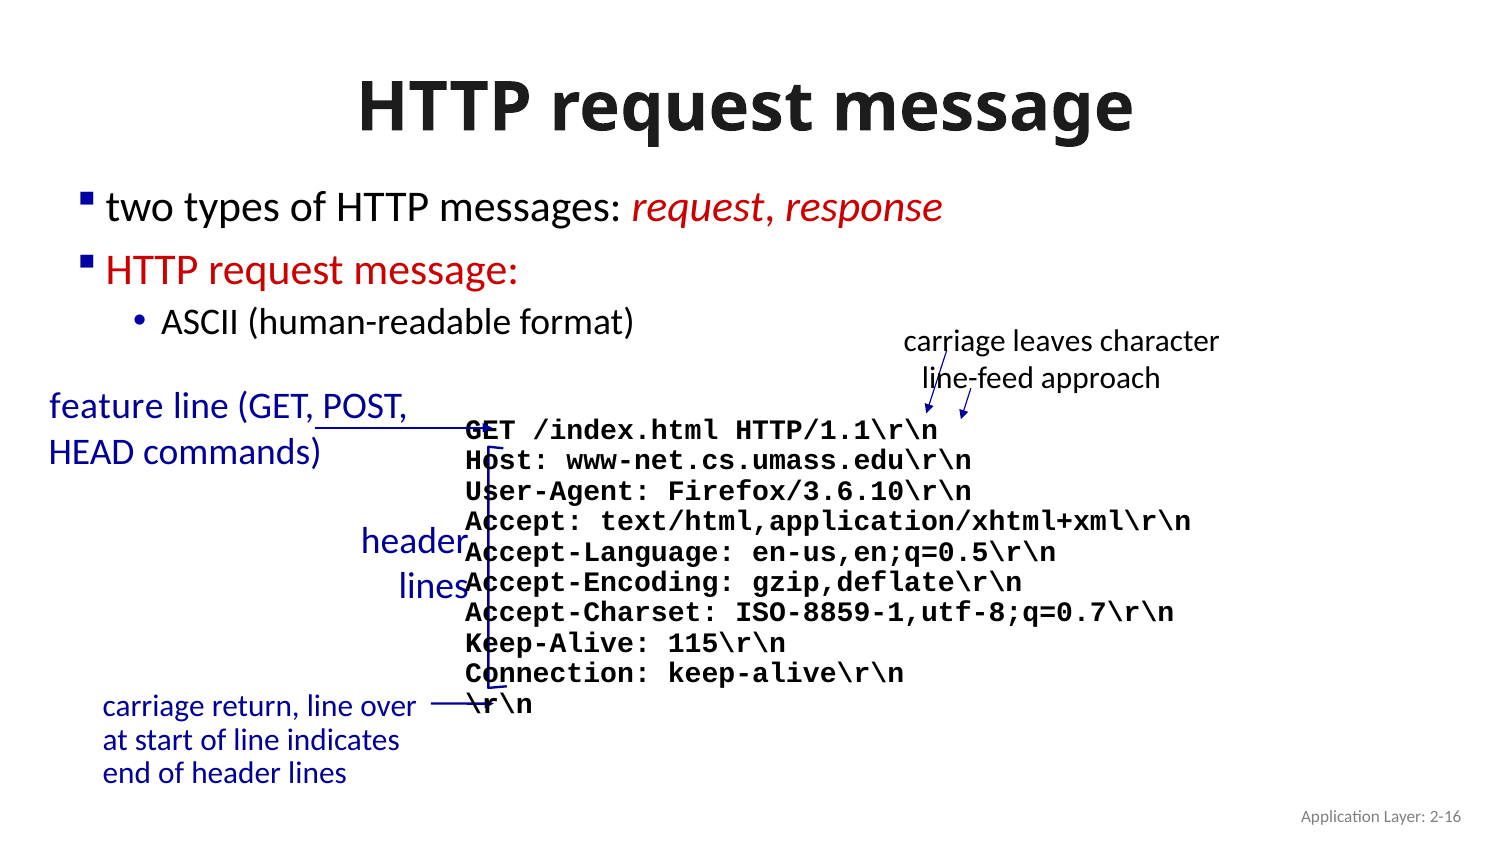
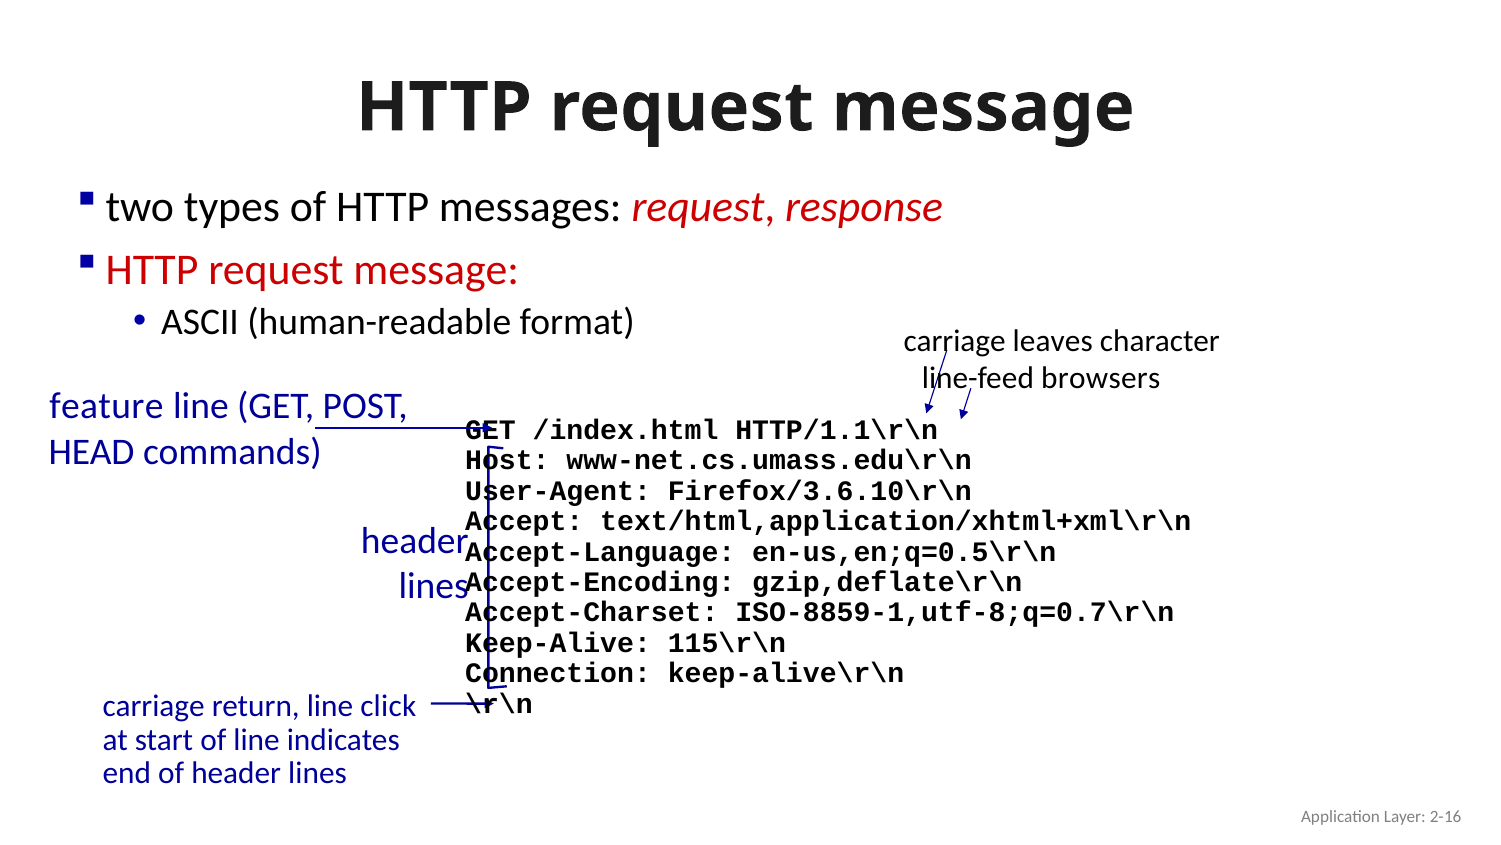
approach: approach -> browsers (1101, 377)
over: over -> click (388, 705)
